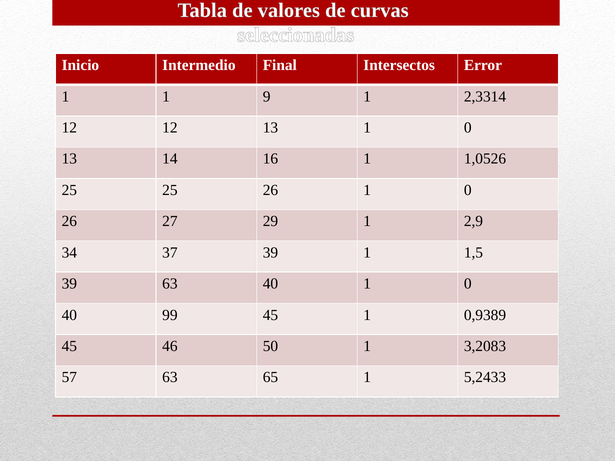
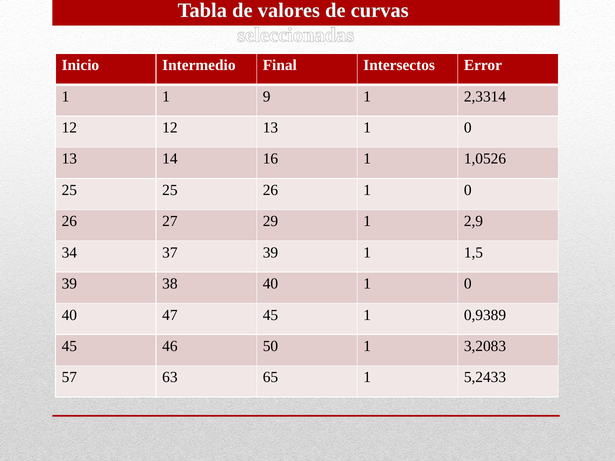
39 63: 63 -> 38 (170, 284)
99: 99 -> 47 (170, 315)
